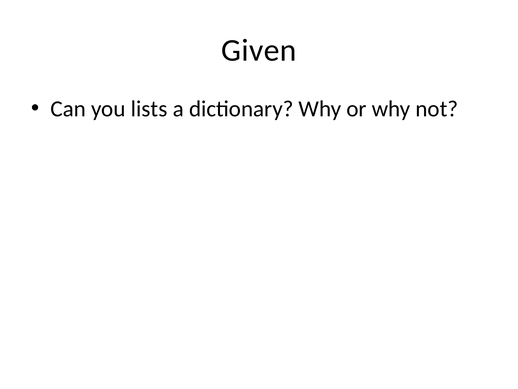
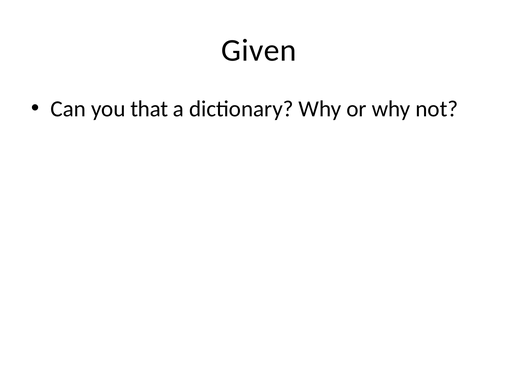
lists: lists -> that (149, 109)
